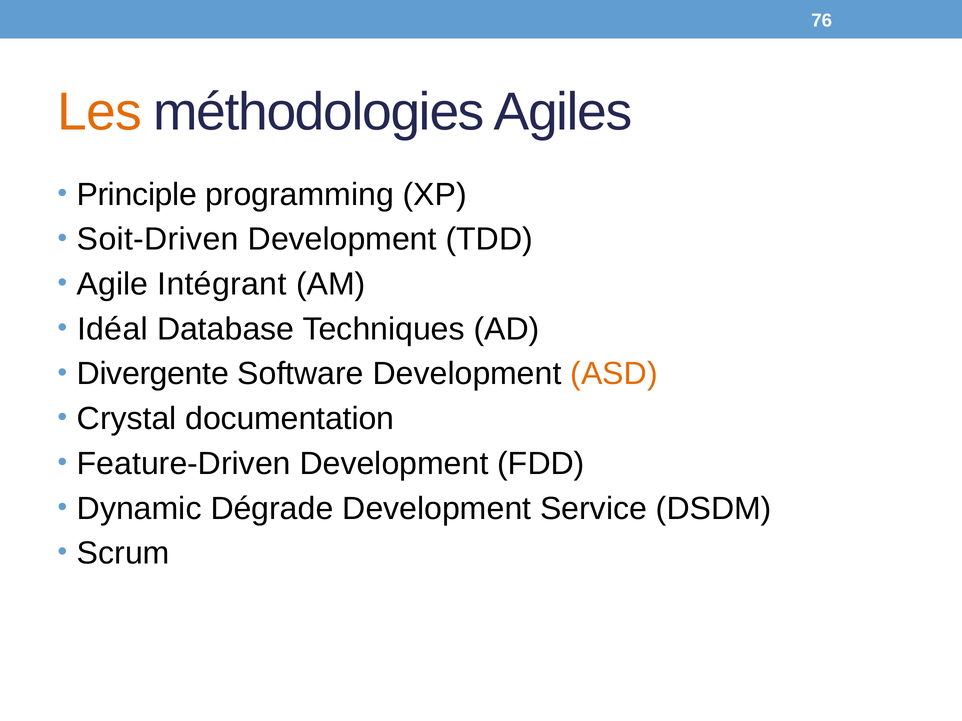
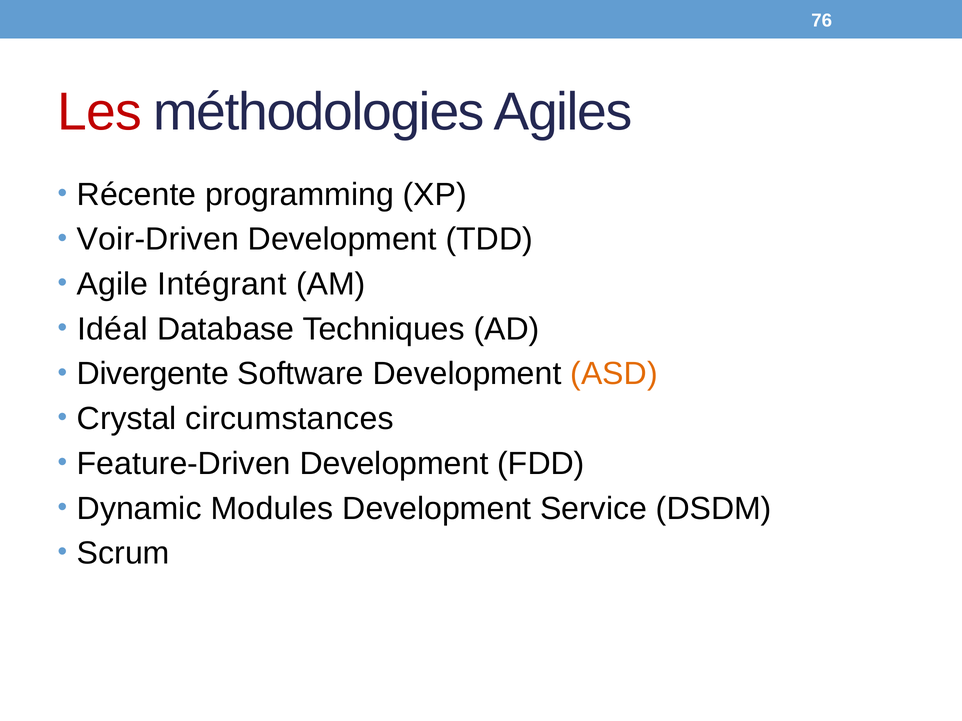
Les colour: orange -> red (100, 112)
Principle: Principle -> Récente (137, 195)
Soit-Driven: Soit-Driven -> Voir-Driven (158, 240)
documentation: documentation -> circumstances (290, 419)
Dégrade: Dégrade -> Modules (272, 509)
